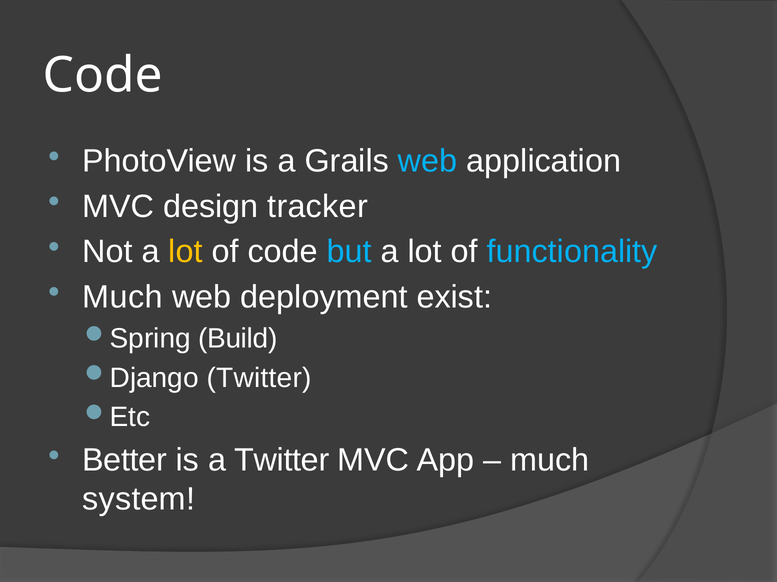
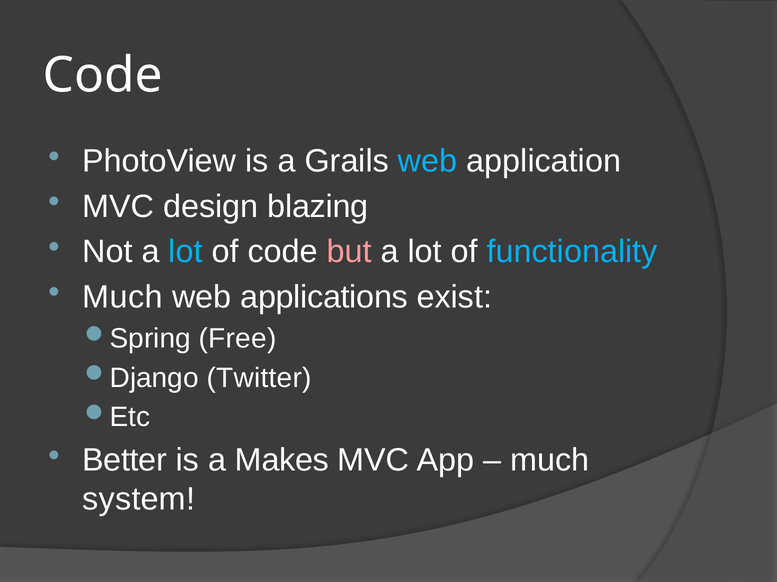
tracker: tracker -> blazing (318, 207)
lot colour: yellow -> light blue (186, 252)
but colour: light blue -> pink (349, 252)
deployment: deployment -> applications (324, 297)
Build: Build -> Free (238, 339)
a Twitter: Twitter -> Makes (282, 461)
